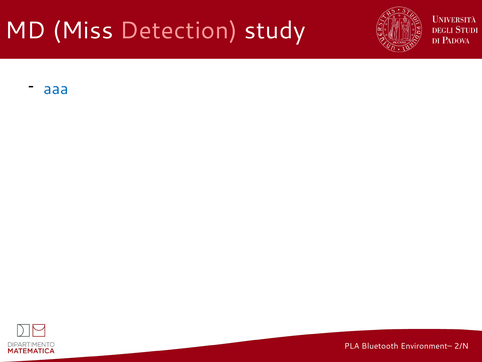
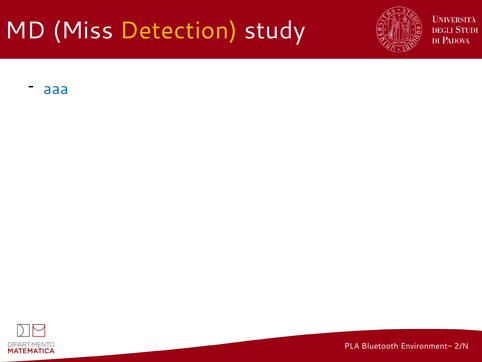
Detection colour: pink -> yellow (179, 31)
